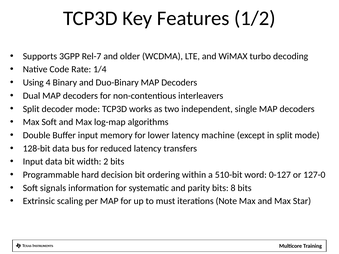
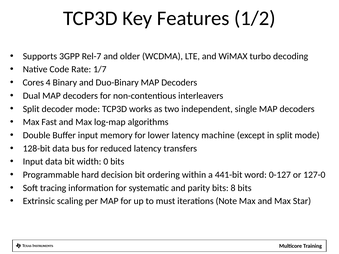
1/4: 1/4 -> 1/7 (100, 69)
Using: Using -> Cores (33, 83)
Max Soft: Soft -> Fast (49, 122)
2: 2 -> 0 (106, 162)
510-bit: 510-bit -> 441-bit (229, 175)
signals: signals -> tracing (53, 188)
